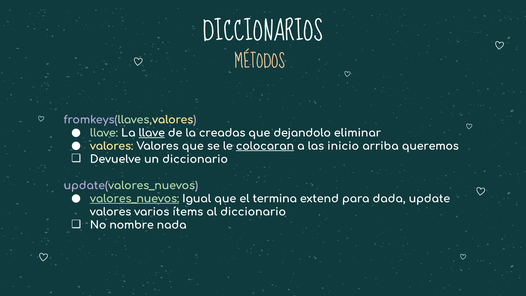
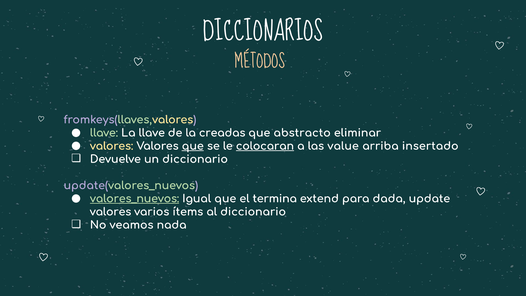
llave underline: present -> none (152, 133)
dejandolo: dejandolo -> abstracto (302, 133)
que underline: none -> present (193, 146)
inicio: inicio -> value (343, 146)
queremos: queremos -> insertado (430, 146)
nombre: nombre -> veamos (131, 225)
